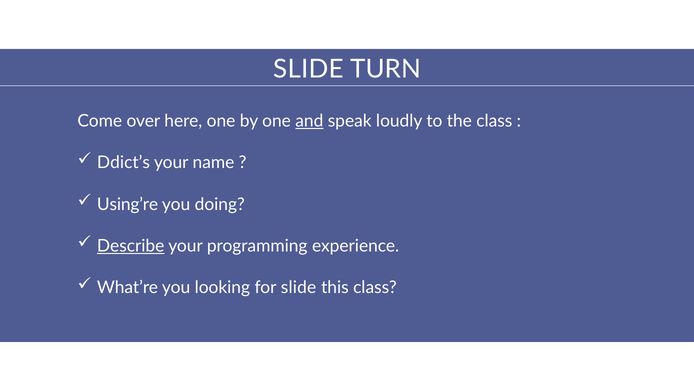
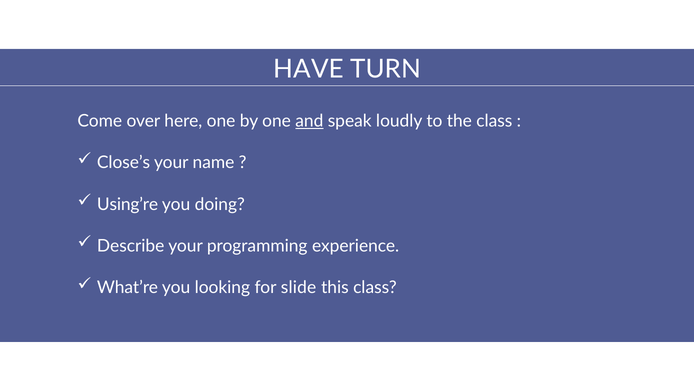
SLIDE: SLIDE -> HAVE (308, 69)
Ddict’s: Ddict’s -> Close’s (124, 162)
Describe underline: present -> none (131, 246)
